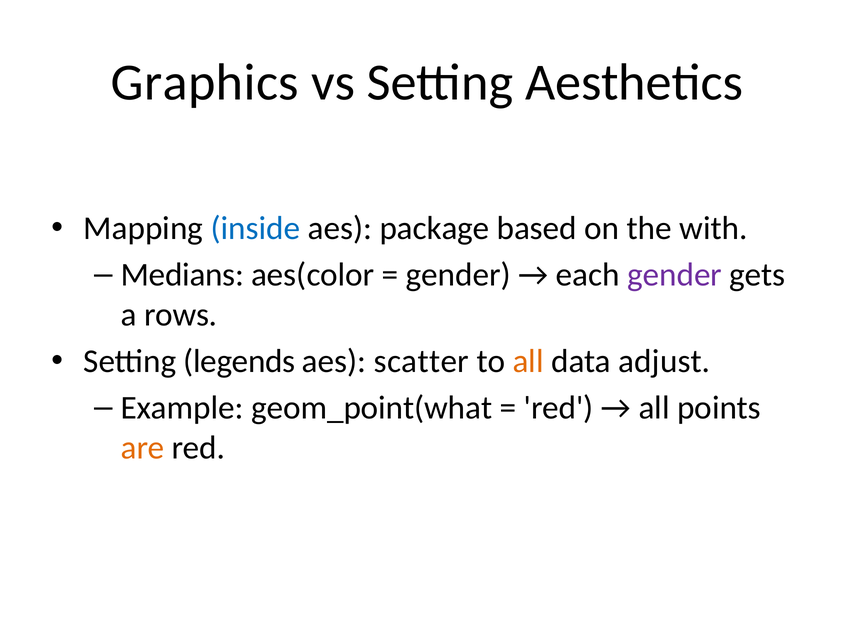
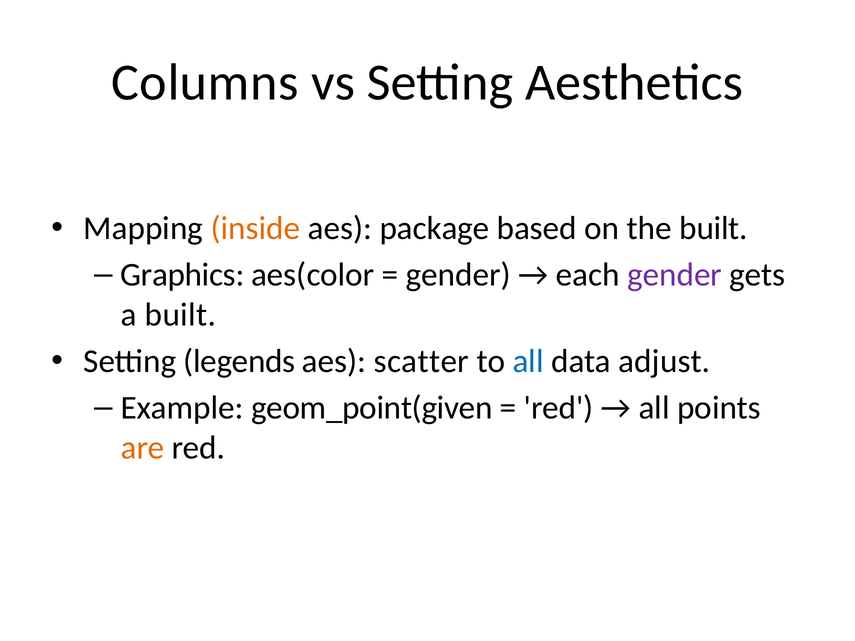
Graphics: Graphics -> Columns (205, 83)
inside colour: blue -> orange (255, 228)
the with: with -> built (714, 228)
Medians: Medians -> Graphics (182, 275)
a rows: rows -> built (180, 315)
all colour: orange -> blue (528, 362)
geom_point(what: geom_point(what -> geom_point(given (372, 408)
